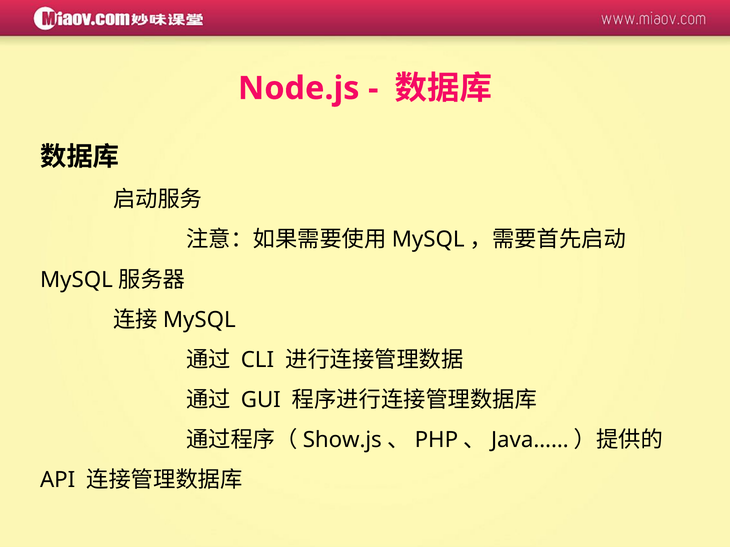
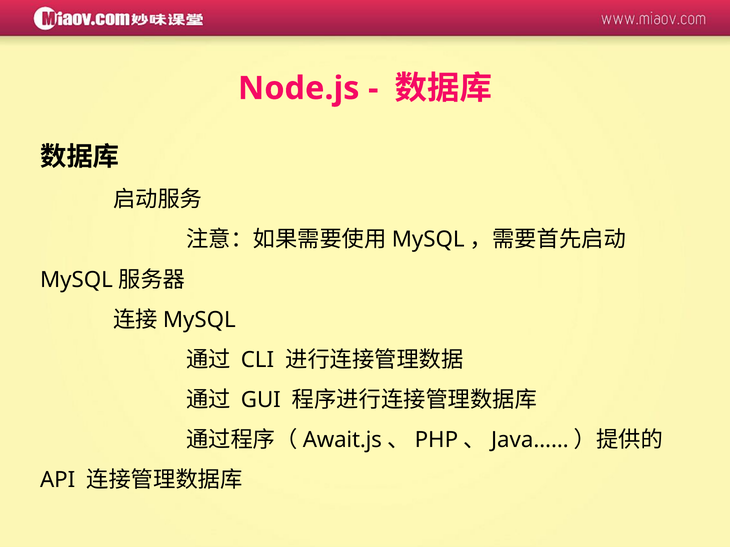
Show.js: Show.js -> Await.js (342, 440)
